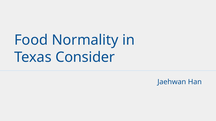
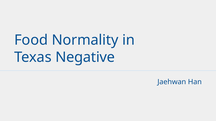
Consider: Consider -> Negative (85, 57)
